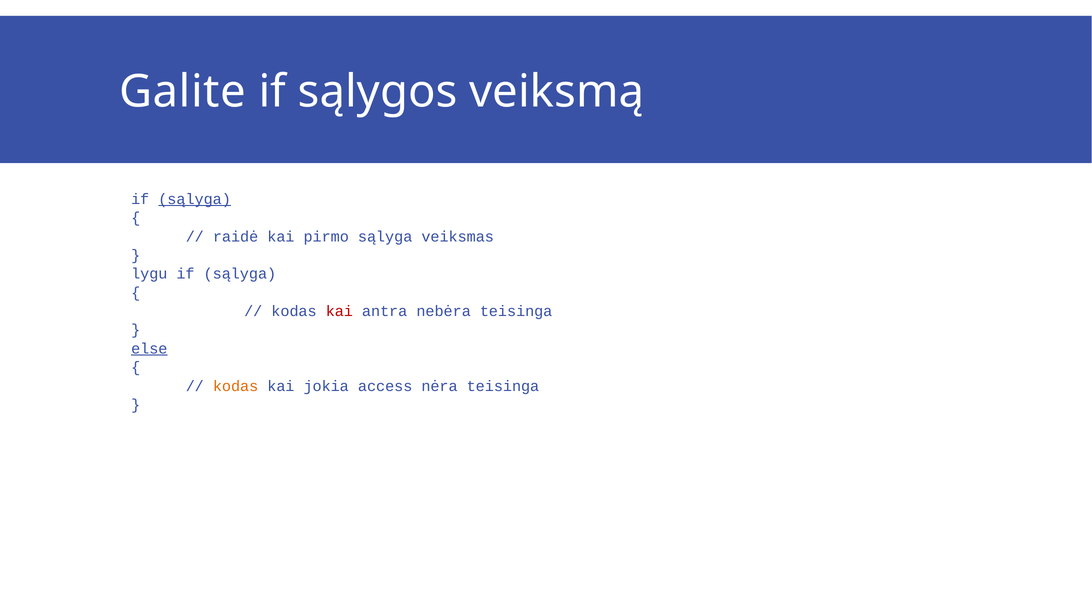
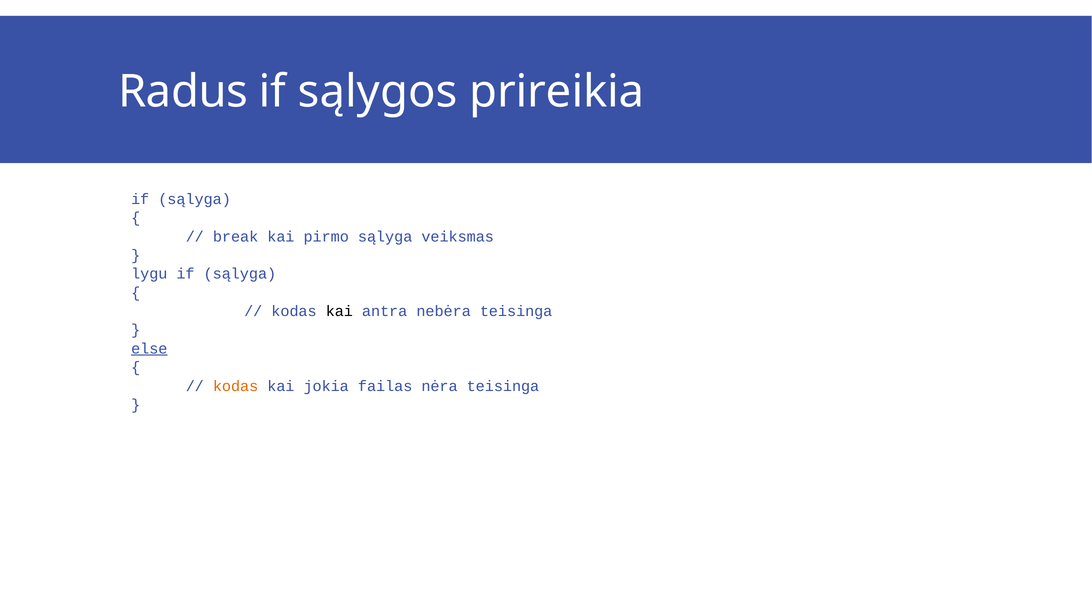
Galite: Galite -> Radus (183, 92)
veiksmą: veiksmą -> prireikia (557, 92)
sąlyga underline: present -> none (195, 199)
raidė: raidė -> break (236, 237)
kai colour: red -> black (339, 311)
access: access -> failas (385, 386)
